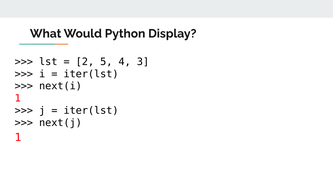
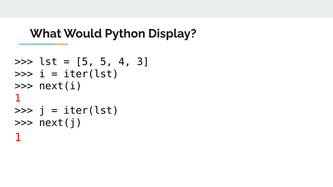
2: 2 -> 5 (85, 62)
